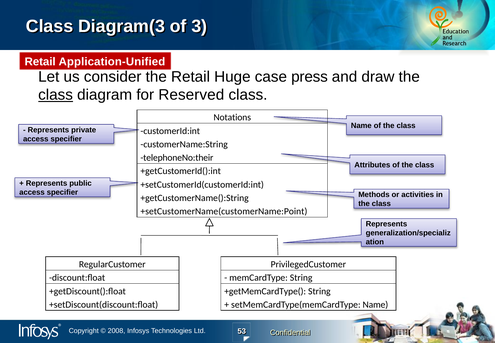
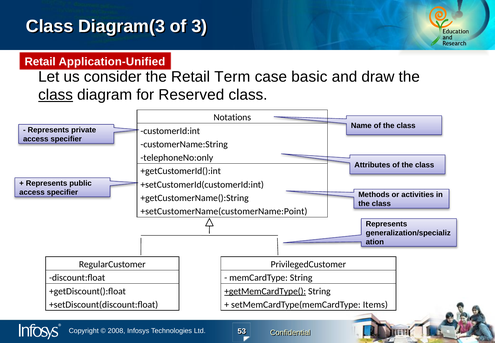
Huge: Huge -> Term (232, 77)
press: press -> basic (309, 77)
telephoneNo:their: telephoneNo:their -> telephoneNo:only (177, 158)
+getMemCardType( underline: none -> present (265, 291)
setMemCardType(memCardType Name: Name -> Items (375, 304)
